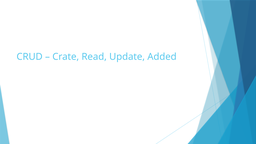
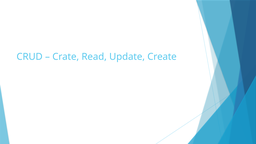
Added: Added -> Create (162, 57)
